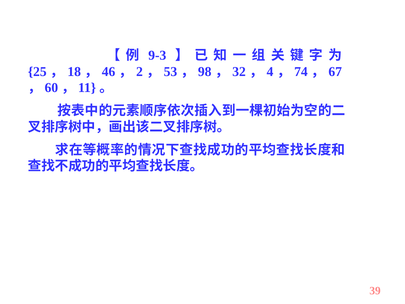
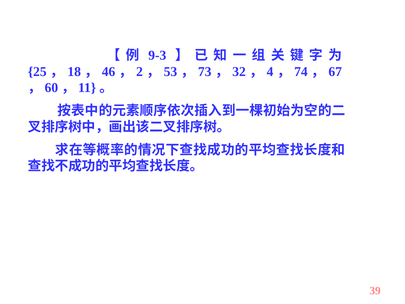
98: 98 -> 73 (205, 72)
